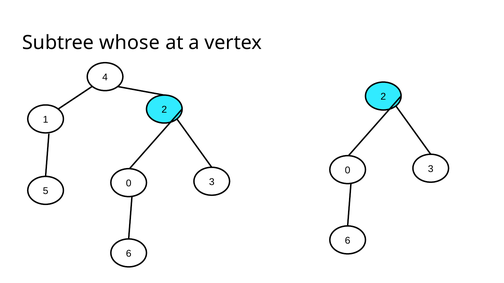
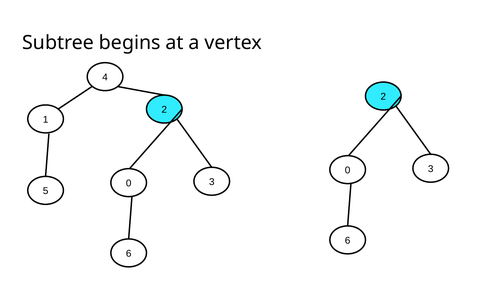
whose: whose -> begins (130, 43)
